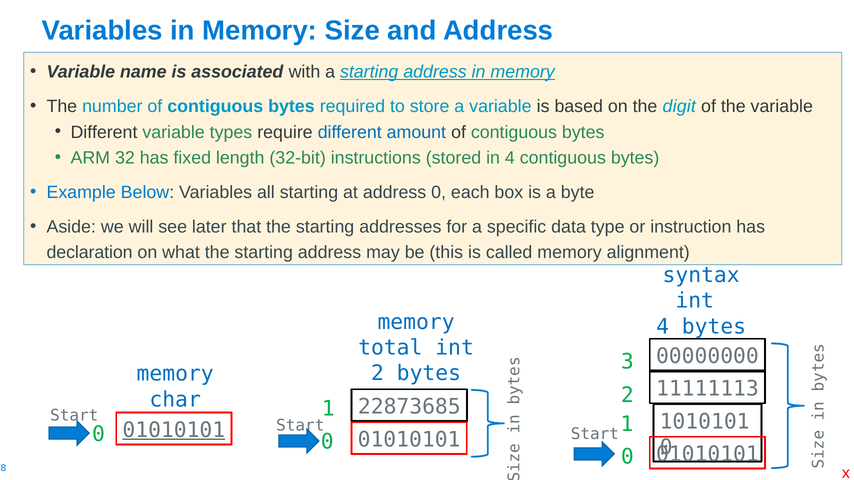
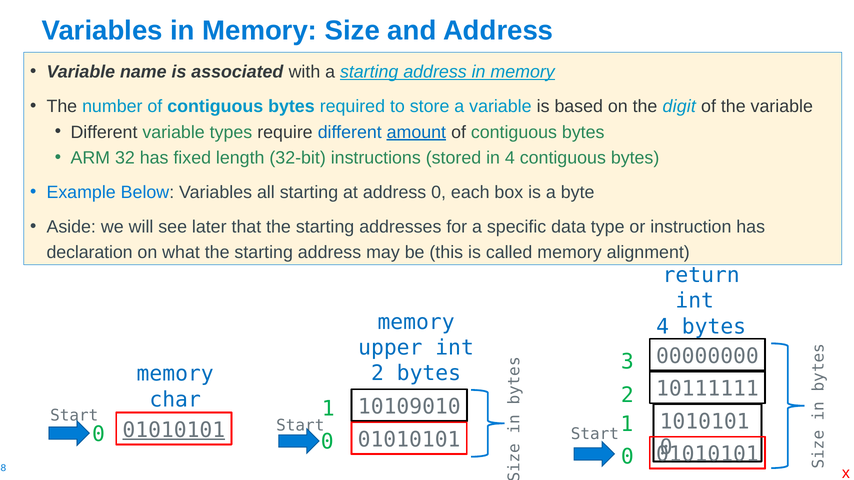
amount underline: none -> present (416, 132)
syntax: syntax -> return (701, 275)
total: total -> upper (390, 348)
11111113: 11111113 -> 10111111 (707, 389)
22873685: 22873685 -> 10109010 (409, 407)
